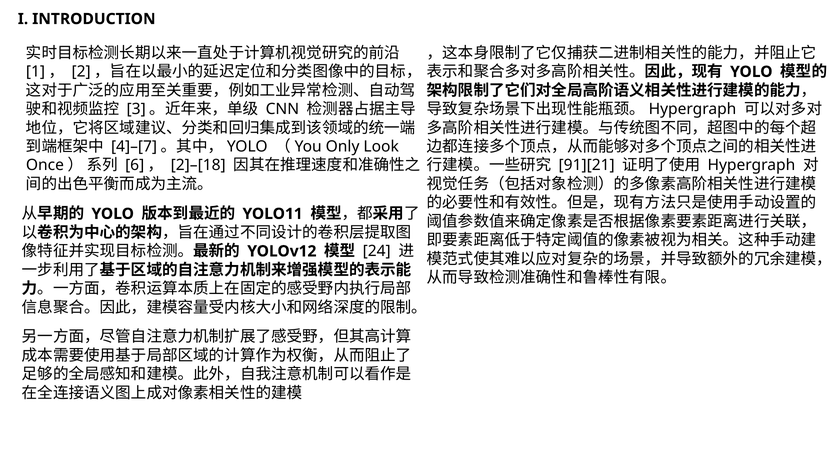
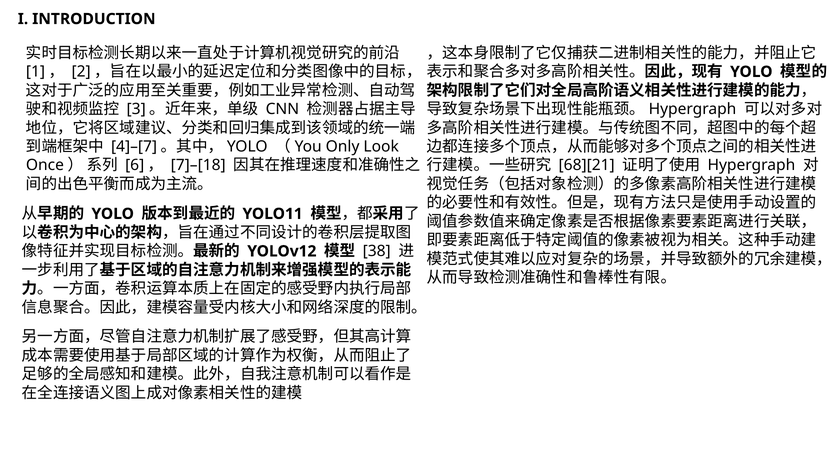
2]–[18: 2]–[18 -> 7]–[18 (198, 165)
91][21: 91][21 -> 68][21 (587, 165)
24: 24 -> 38 (377, 251)
